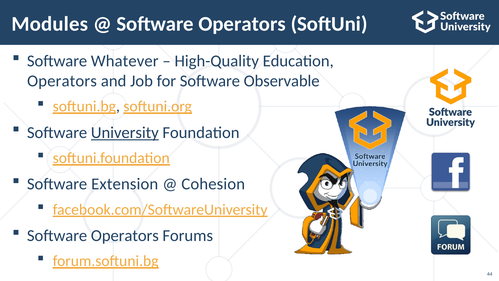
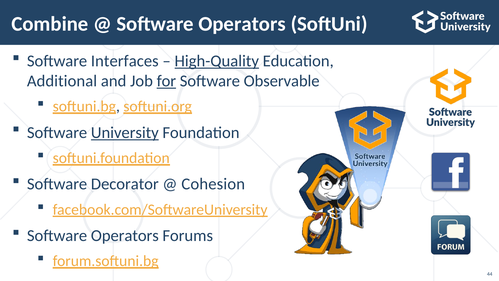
Modules: Modules -> Combine (50, 24)
Whatever: Whatever -> Interfaces (125, 61)
High-Quality underline: none -> present (217, 61)
Operators: Operators -> Additional (62, 81)
for underline: none -> present (166, 81)
Extension: Extension -> Decorator (125, 184)
